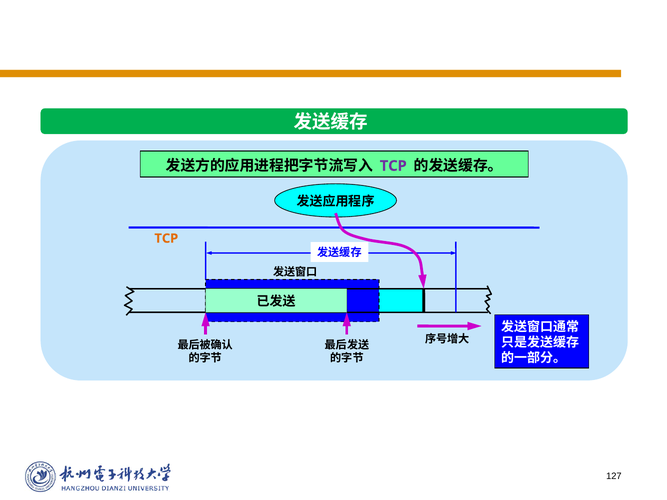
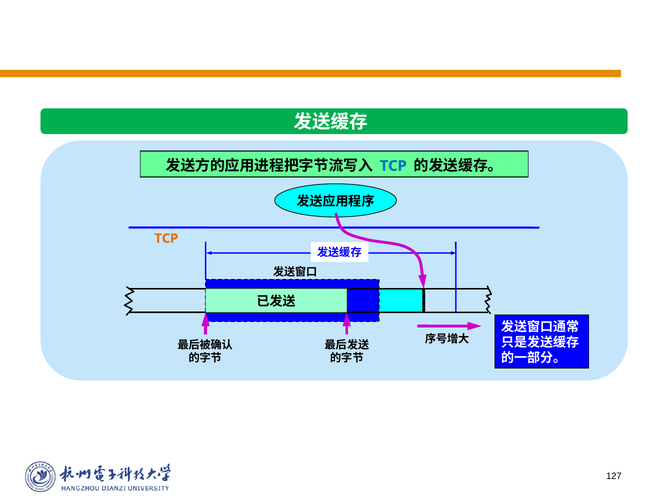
TCP colour: purple -> blue (393, 166)
